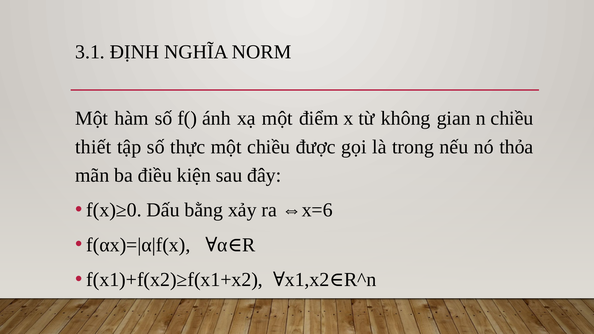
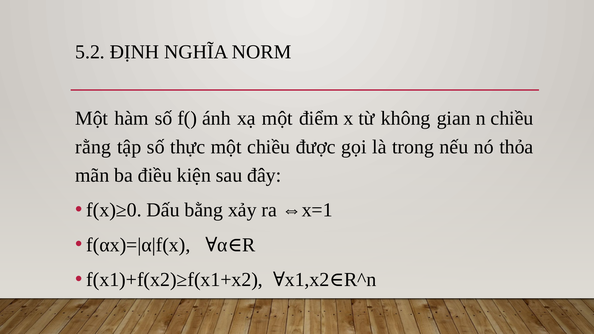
3.1: 3.1 -> 5.2 (90, 52)
thiết: thiết -> rằng (93, 147)
⇔x=6: ⇔x=6 -> ⇔x=1 (307, 210)
